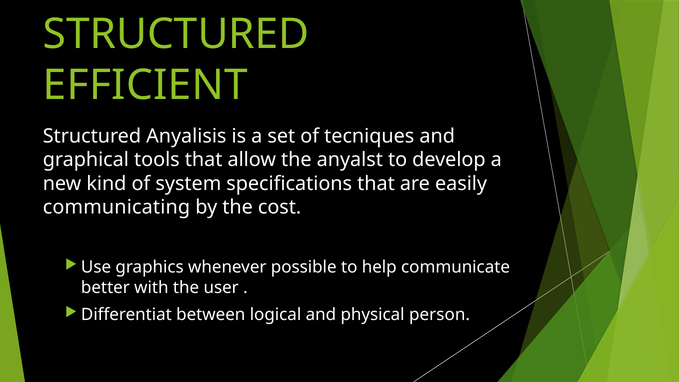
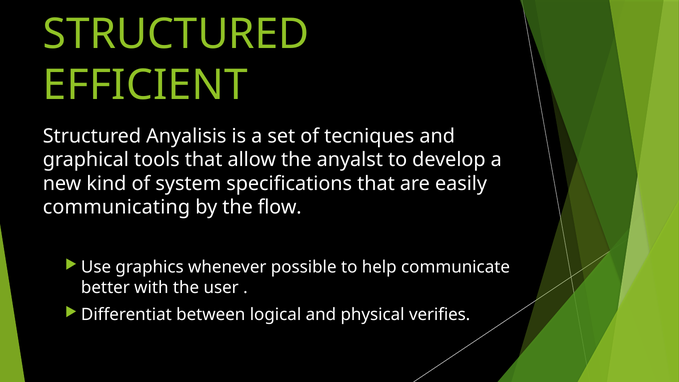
cost: cost -> flow (280, 207)
person: person -> verifies (440, 315)
